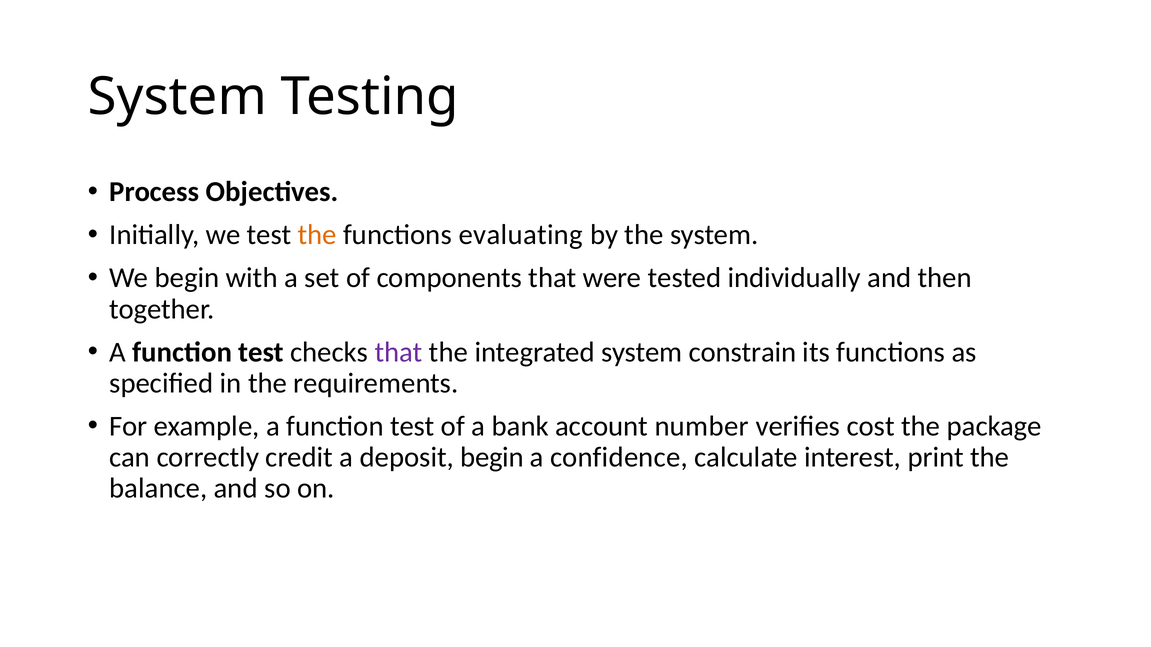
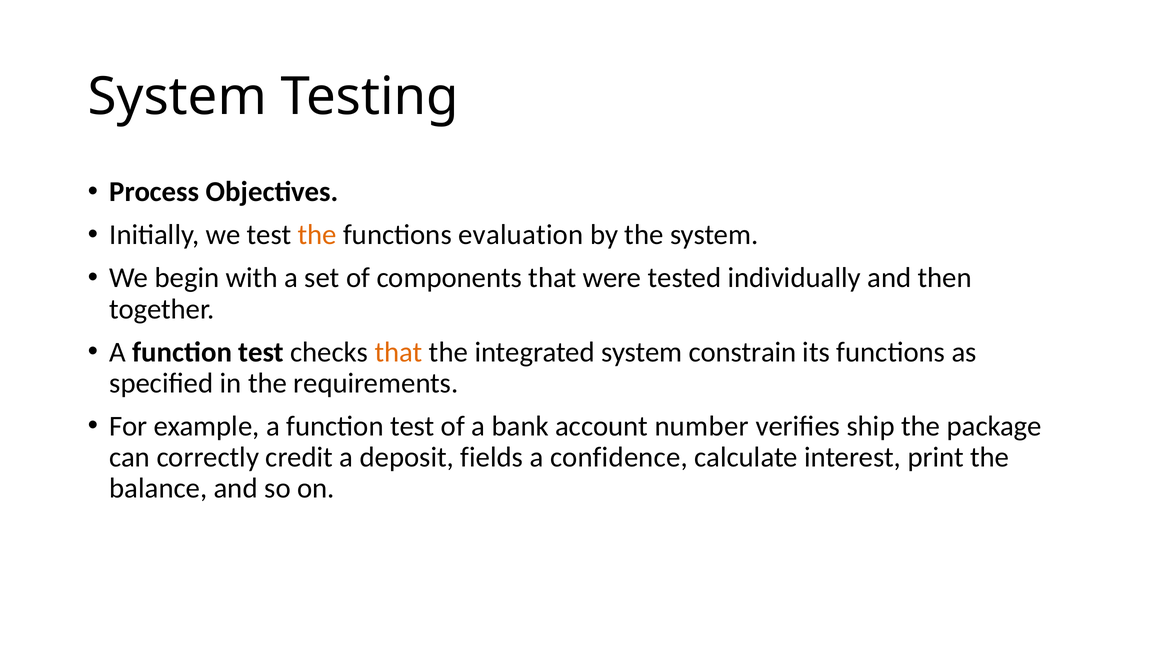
evaluating: evaluating -> evaluation (521, 235)
that colour: purple -> orange (399, 352)
cost: cost -> ship (871, 426)
deposit begin: begin -> fields (492, 457)
